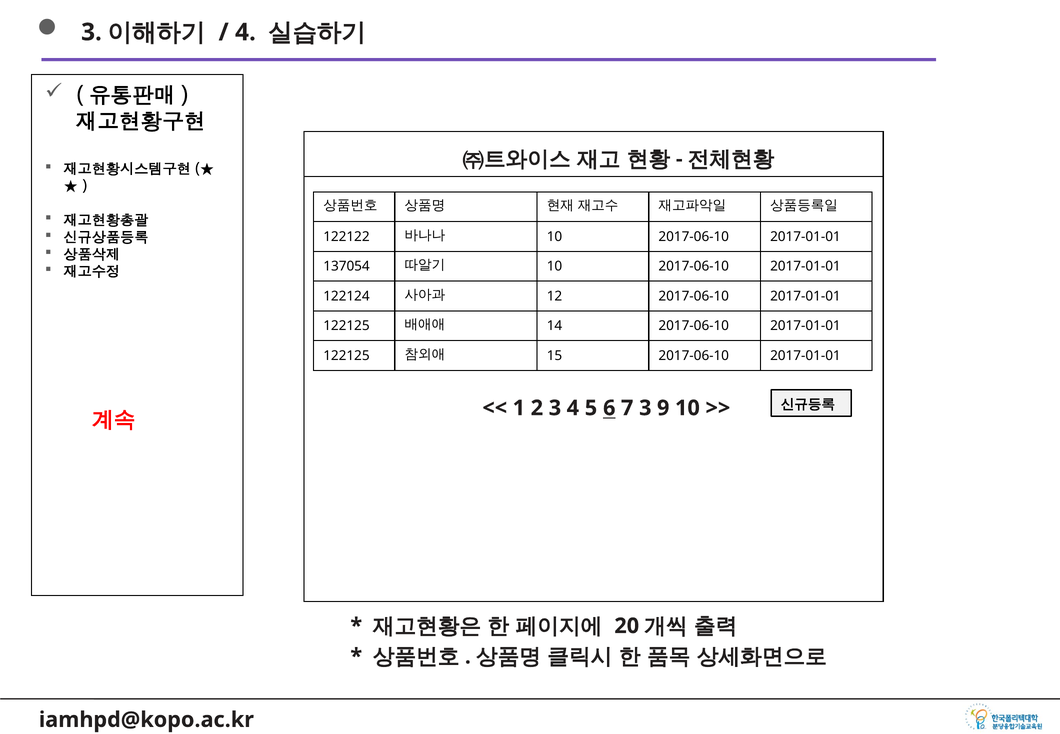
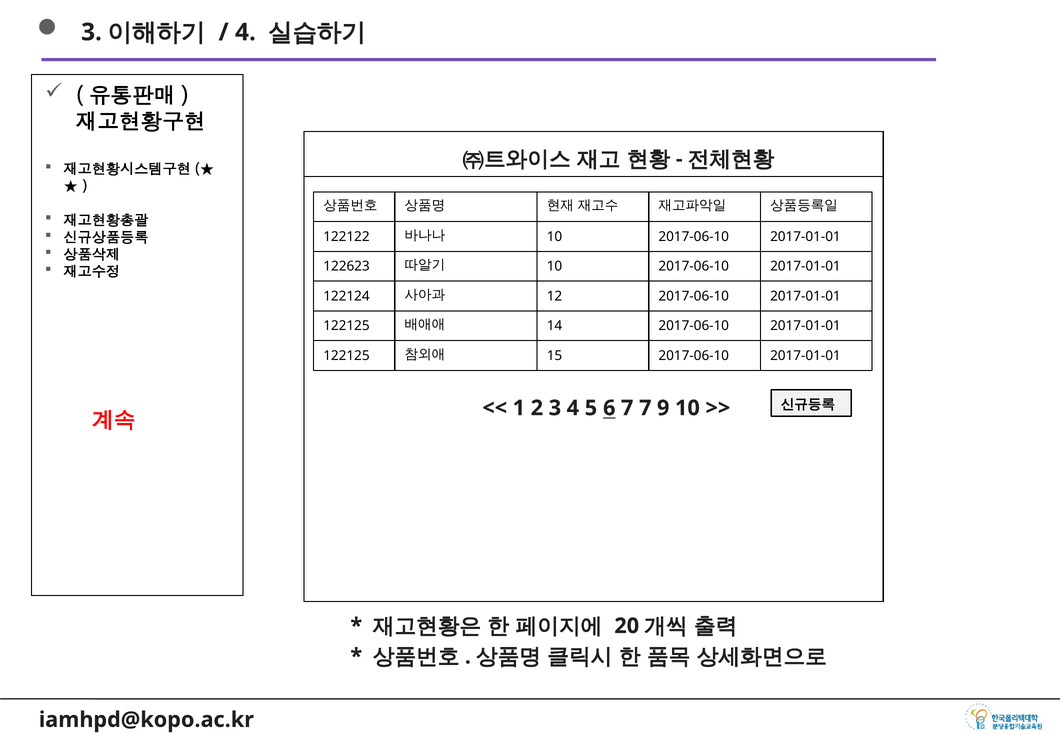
137054: 137054 -> 122623 (347, 266)
7 3: 3 -> 7 (645, 408)
